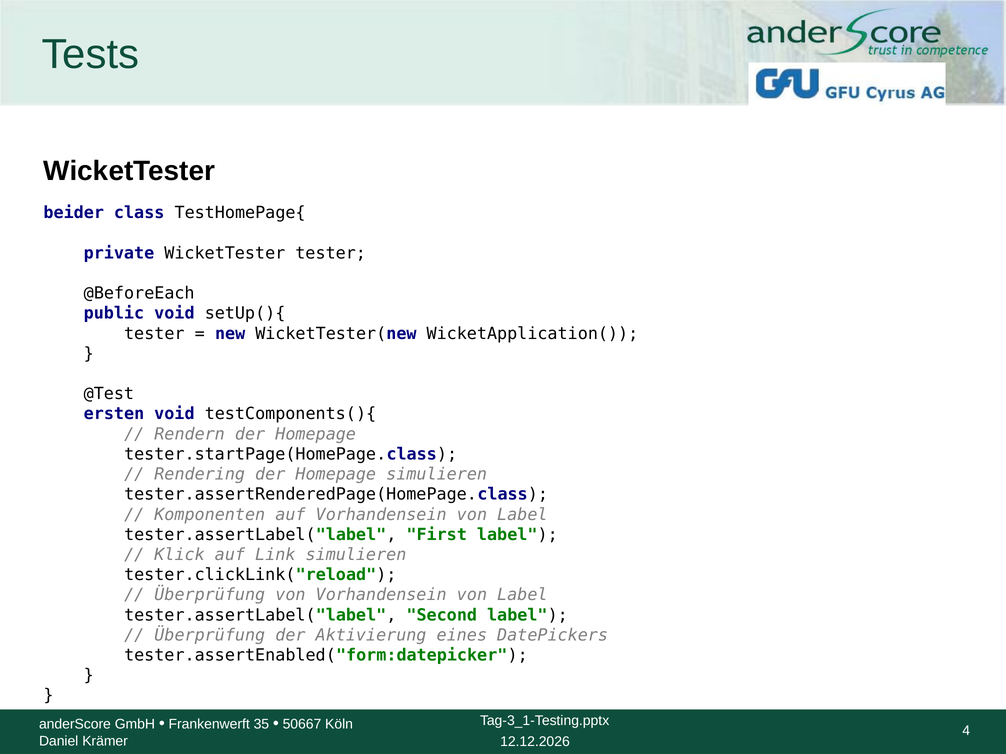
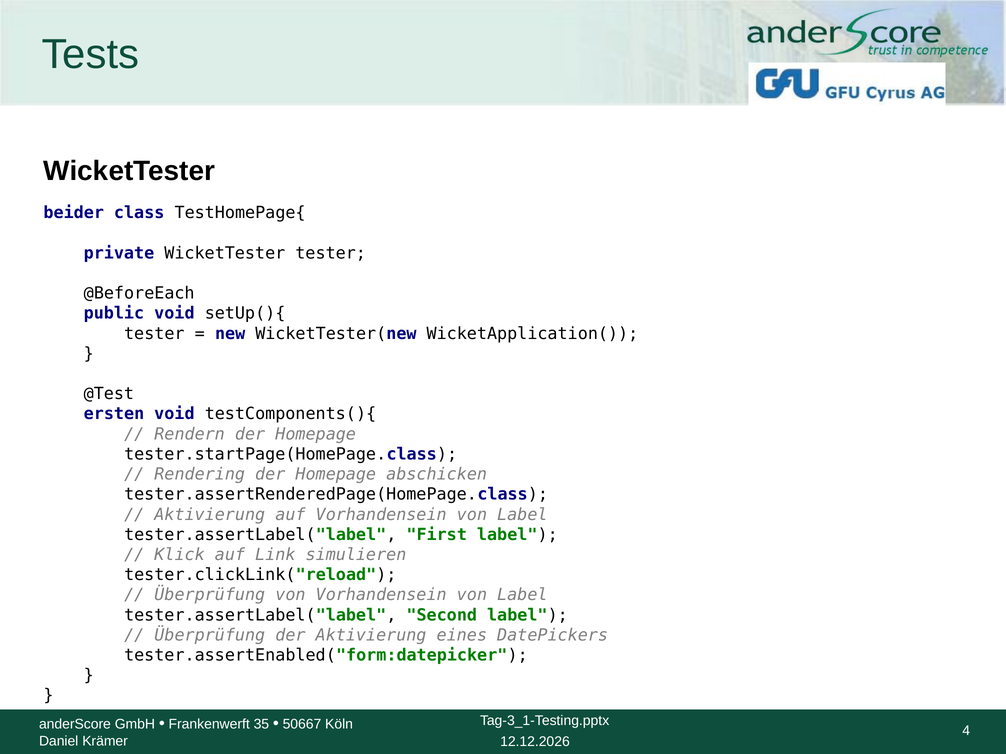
Homepage simulieren: simulieren -> abschicken (437, 475)
Komponenten: Komponenten -> Aktivierung (210, 515)
